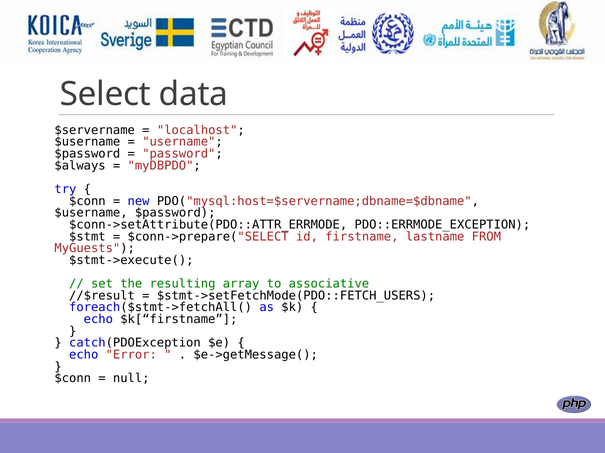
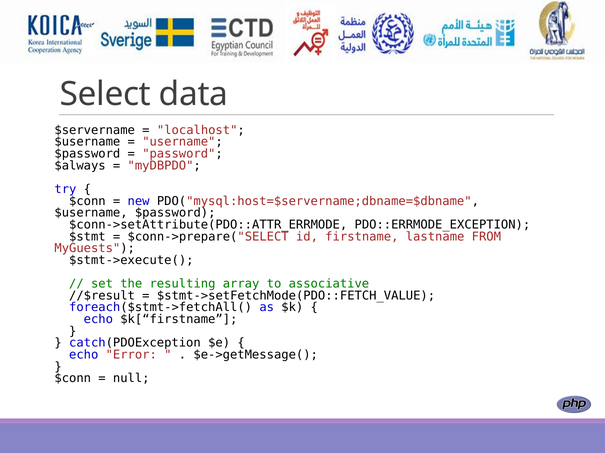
$stmt->setFetchMode(PDO::FETCH_USERS: $stmt->setFetchMode(PDO::FETCH_USERS -> $stmt->setFetchMode(PDO::FETCH_VALUE (296, 296)
